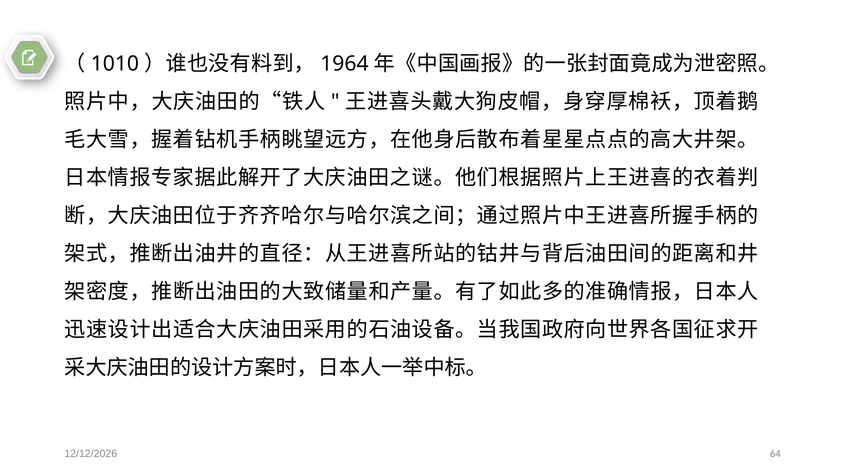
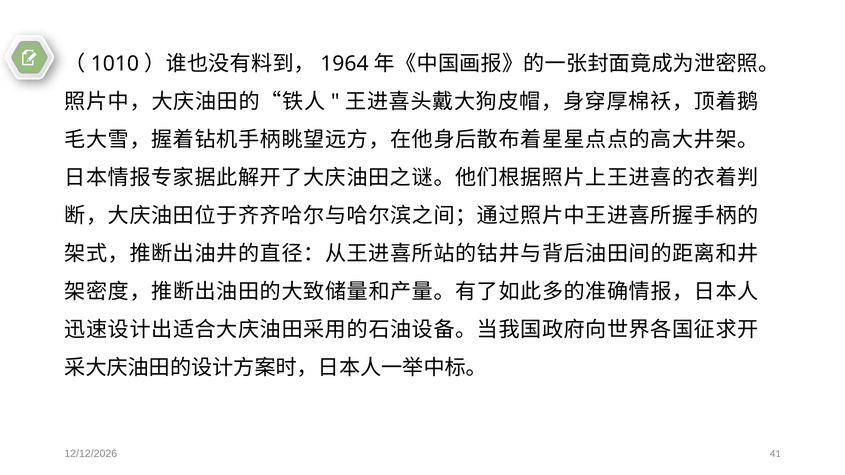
64: 64 -> 41 (775, 454)
